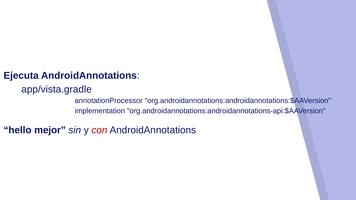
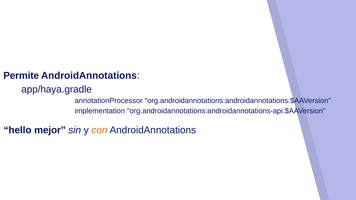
Ejecuta: Ejecuta -> Permite (21, 76)
app/vista.gradle: app/vista.gradle -> app/haya.gradle (57, 89)
con colour: red -> orange (99, 130)
